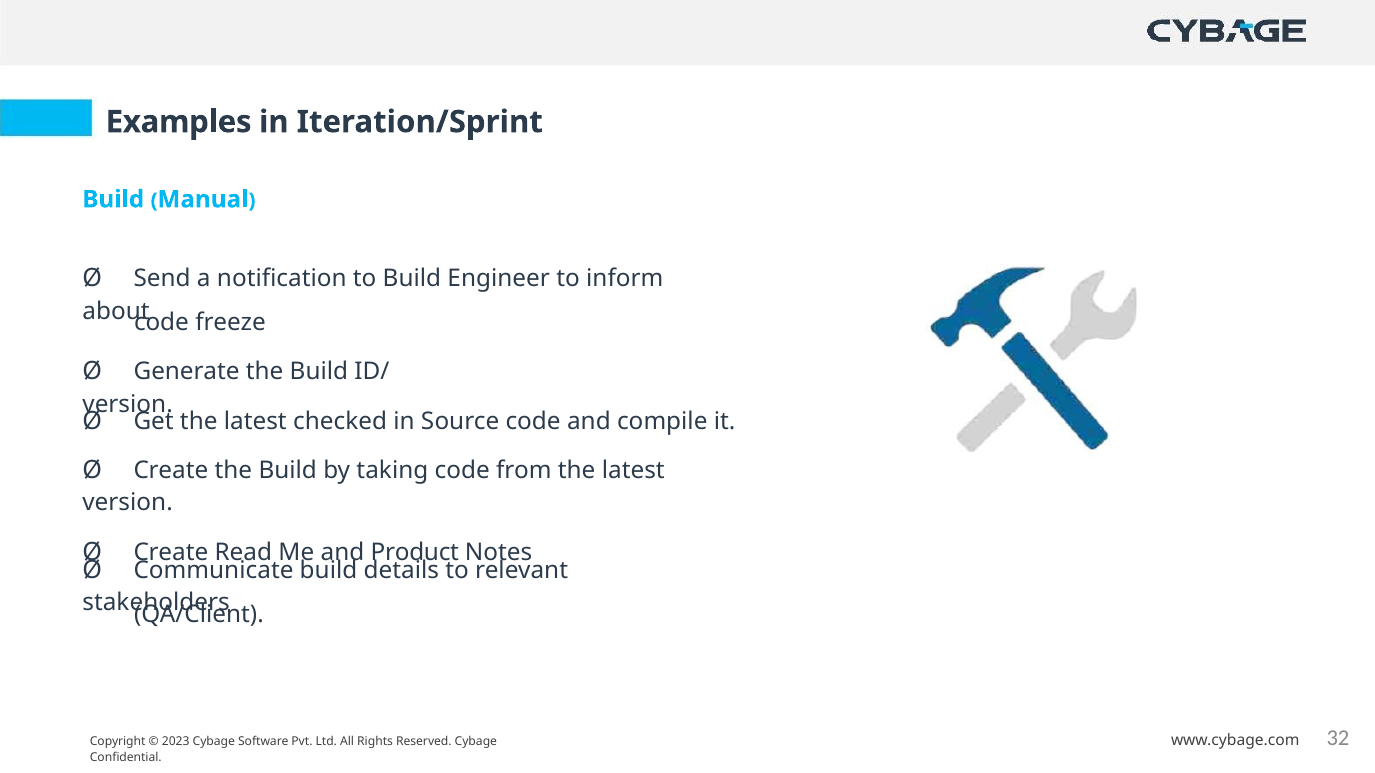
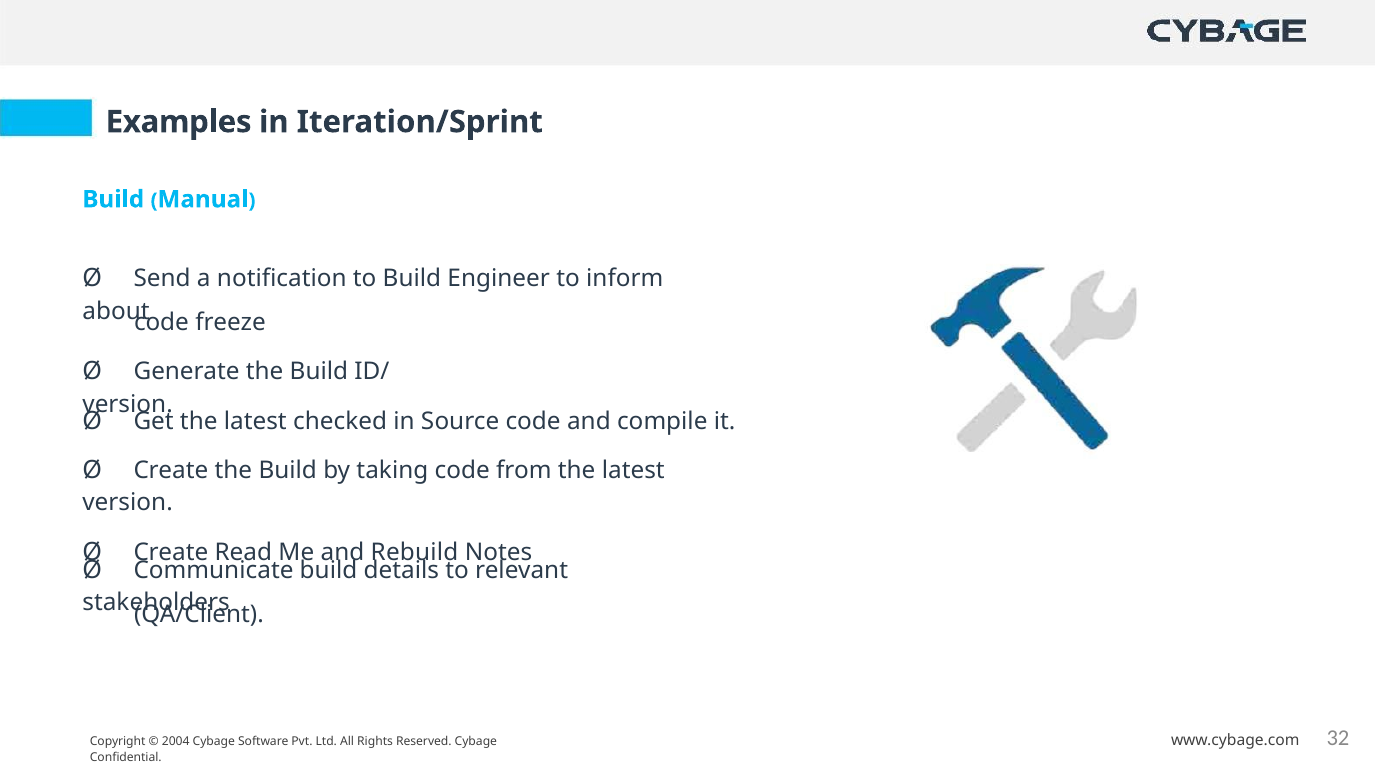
Product: Product -> Rebuild (415, 552)
2023: 2023 -> 2004 (176, 741)
